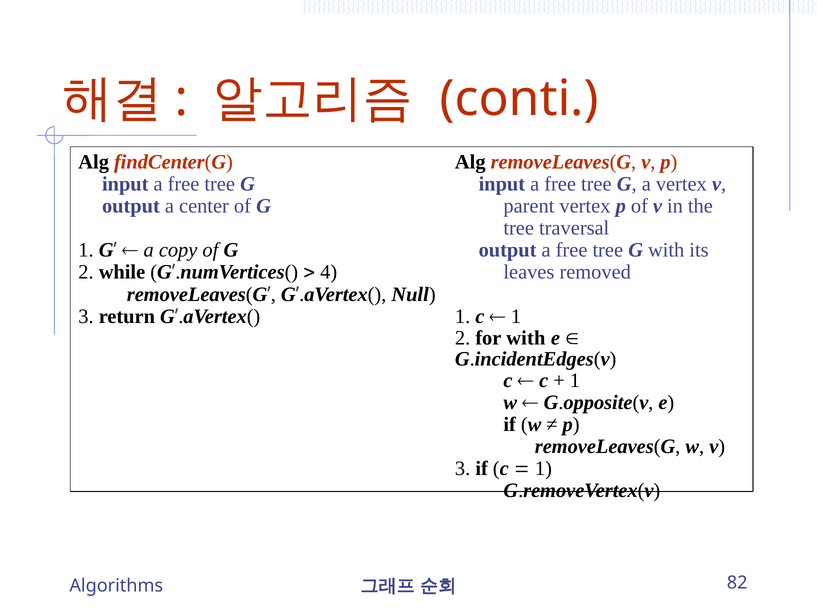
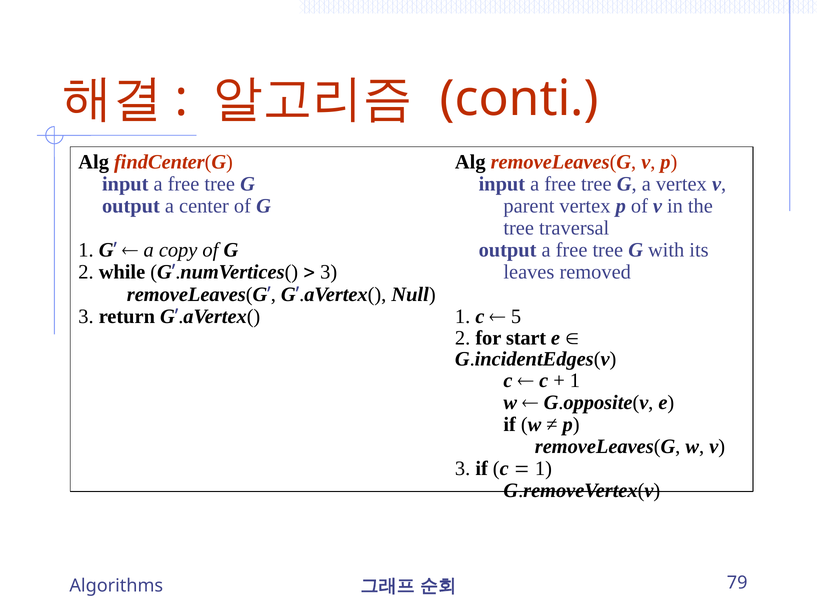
4: 4 -> 3 (329, 272)
1: 1 -> 5 (516, 316)
for with: with -> start (526, 338)
82: 82 -> 79 (737, 583)
